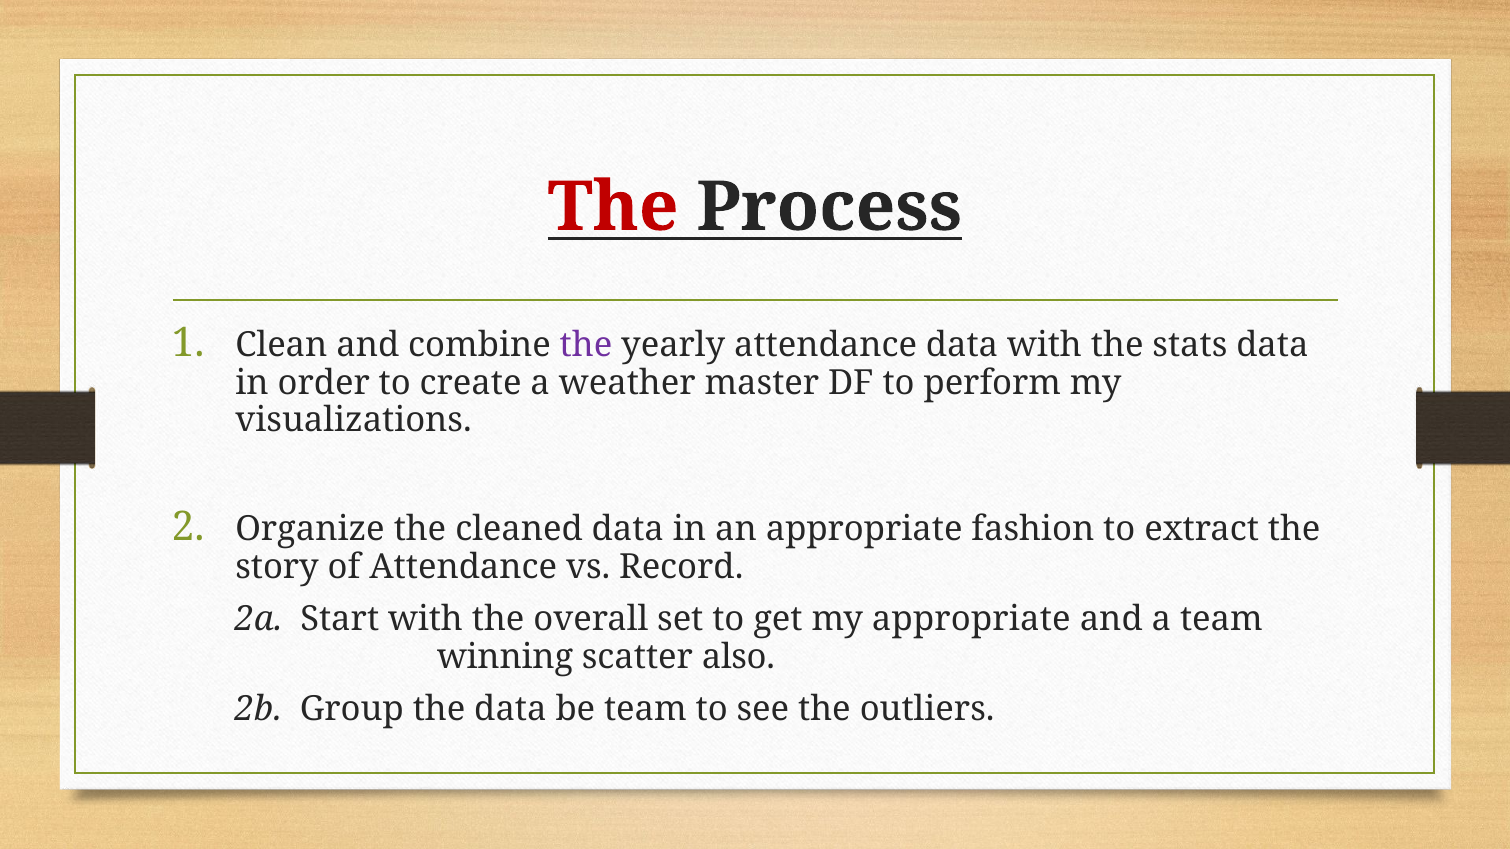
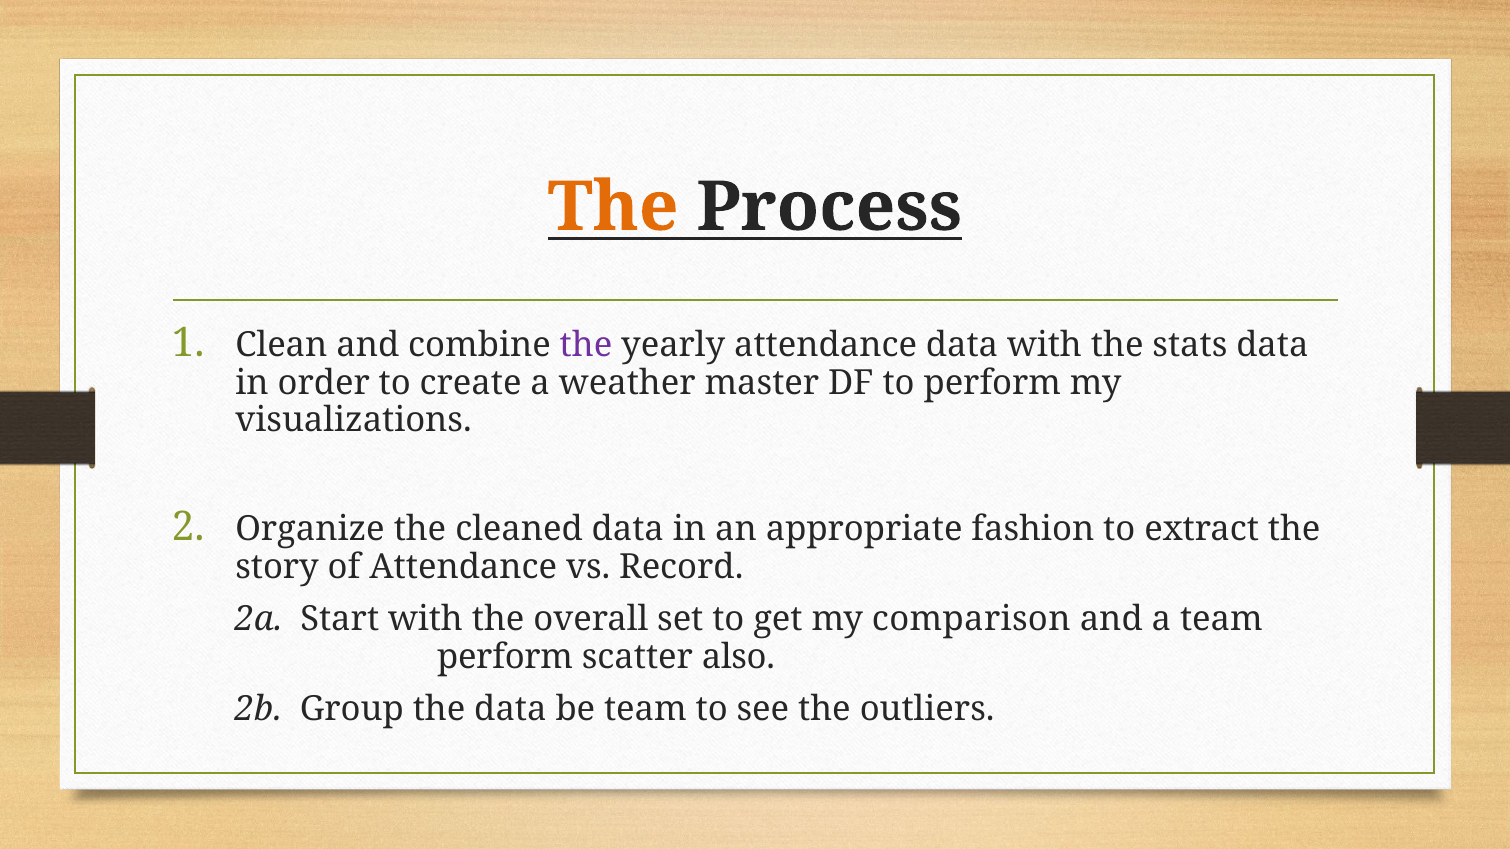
The colour: red -> orange (613, 207)
my appropriate: appropriate -> comparison (971, 620)
winning: winning -> perform (505, 657)
